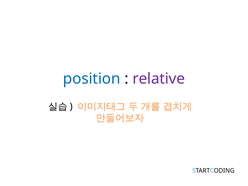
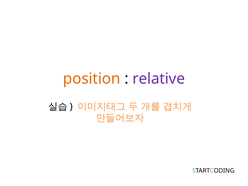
position colour: blue -> orange (92, 79)
